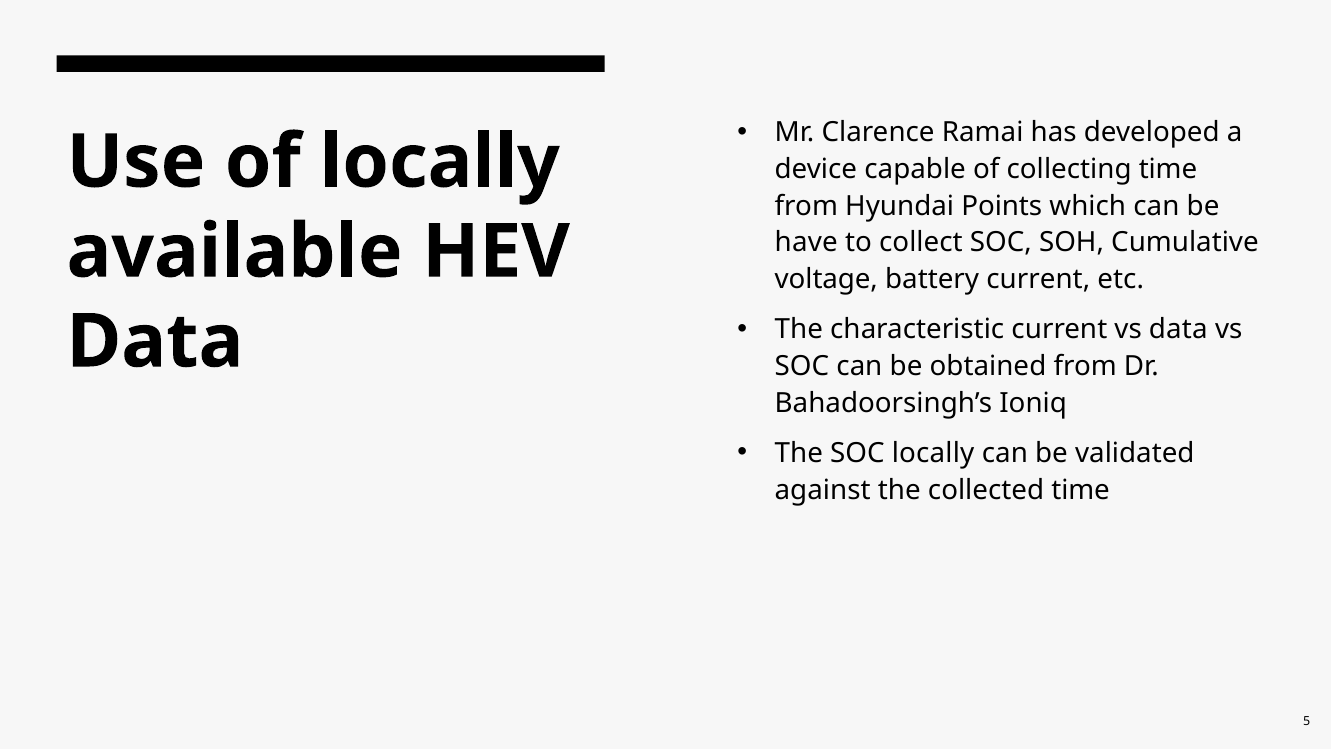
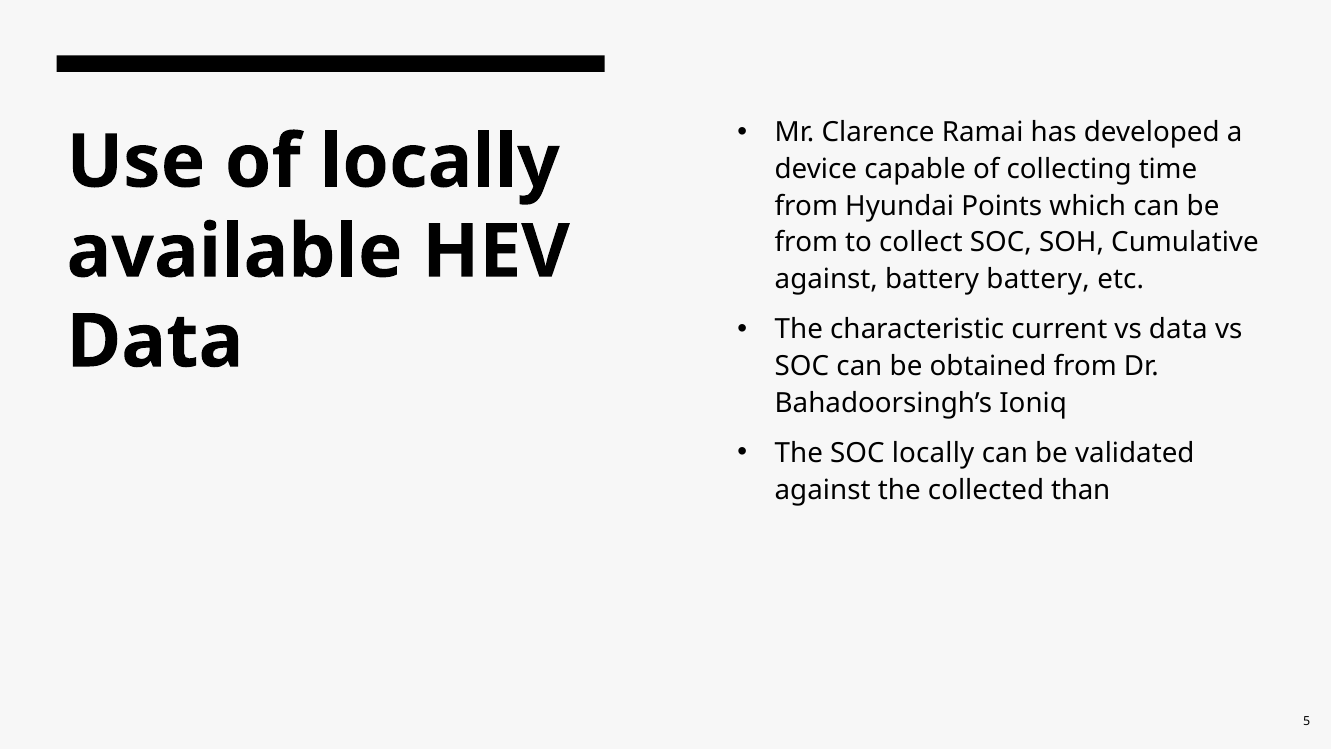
have: have -> from (806, 242)
voltage: voltage -> against (826, 279)
battery current: current -> battery (1038, 279)
collected time: time -> than (1081, 490)
